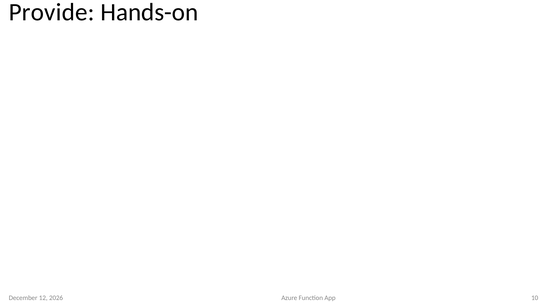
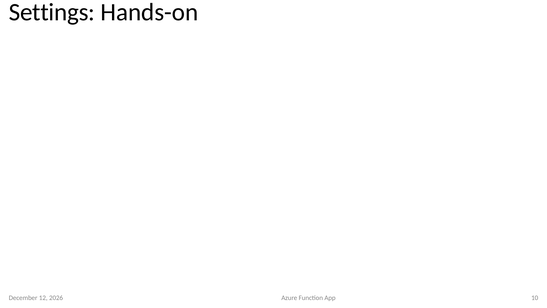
Provide: Provide -> Settings (52, 12)
